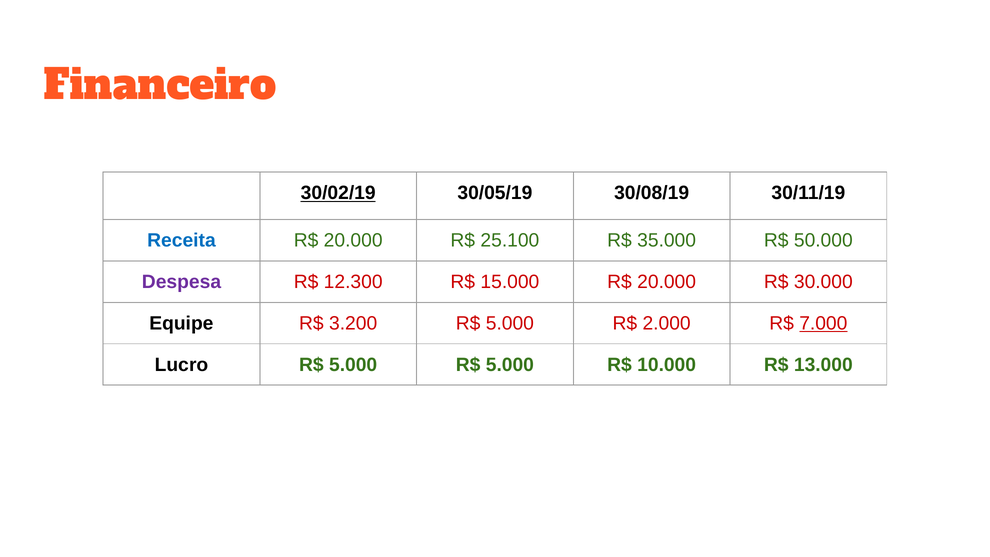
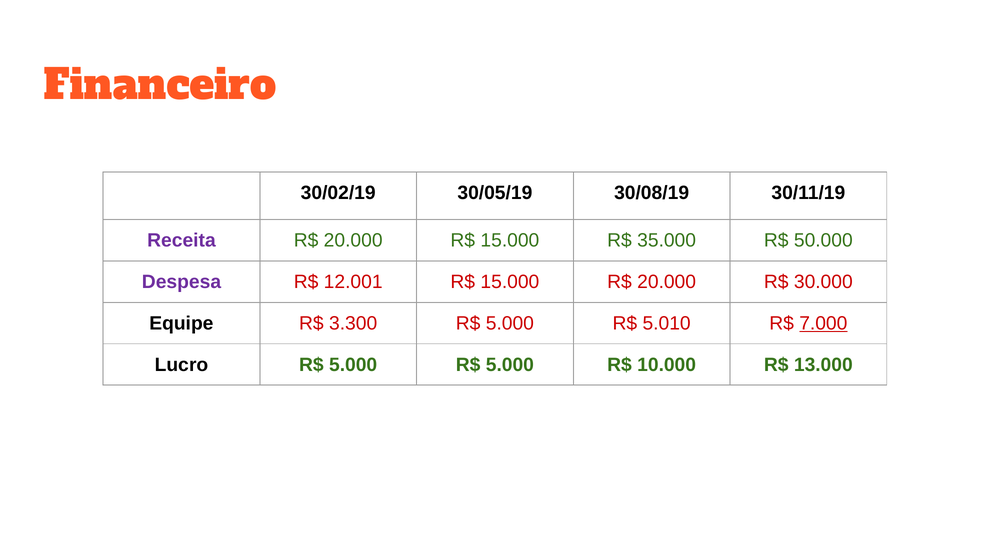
30/02/19 underline: present -> none (338, 193)
Receita colour: blue -> purple (181, 240)
20.000 R$ 25.100: 25.100 -> 15.000 (510, 240)
12.300: 12.300 -> 12.001 (353, 282)
3.200: 3.200 -> 3.300 (353, 323)
2.000: 2.000 -> 5.010 (667, 323)
